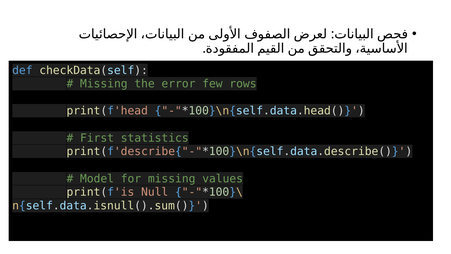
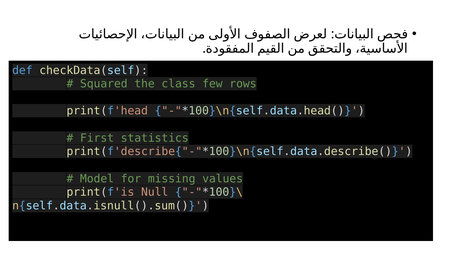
Missing: Missing -> Squared (104, 84)
error: error -> class (178, 84)
